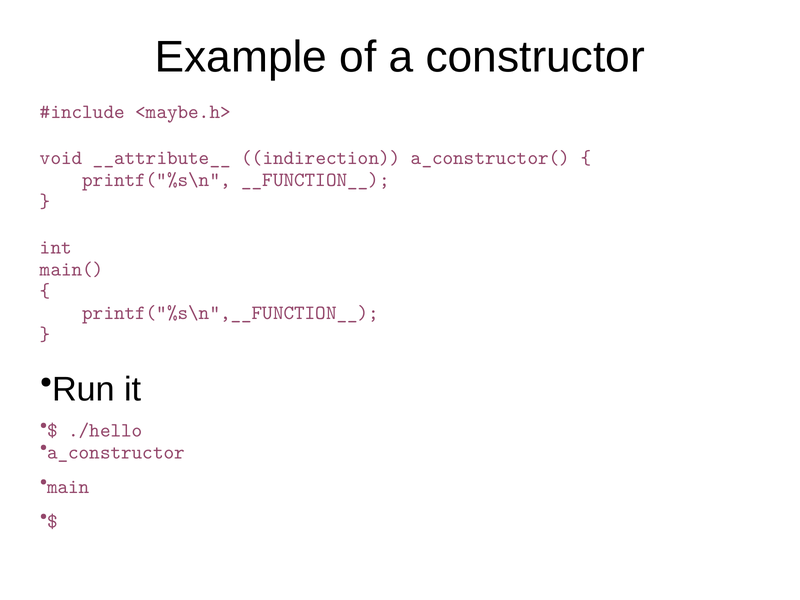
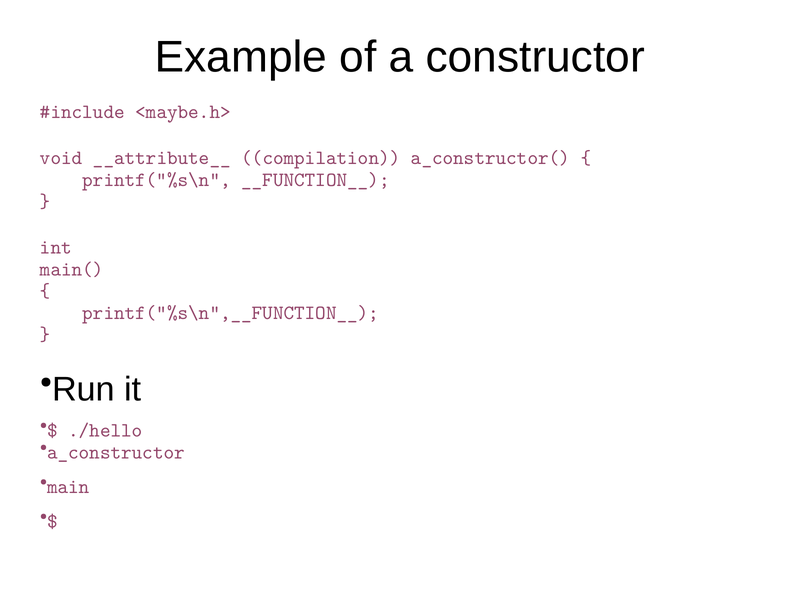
indirection: indirection -> compilation (321, 158)
